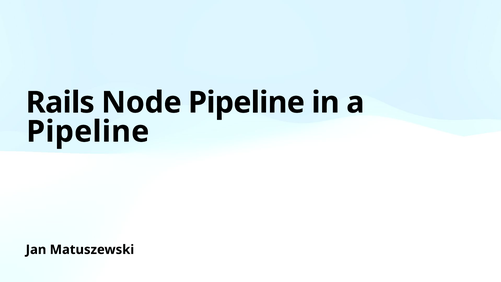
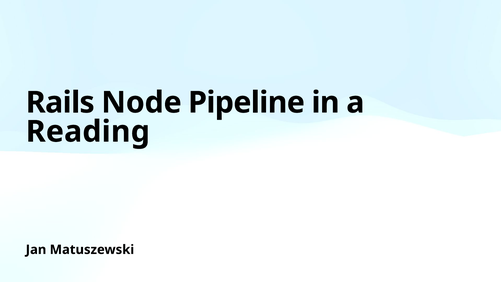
Pipeline: Pipeline -> Reading (88, 132)
